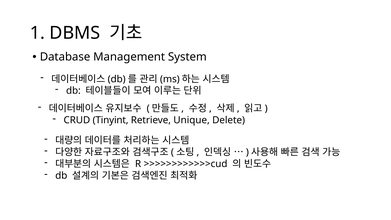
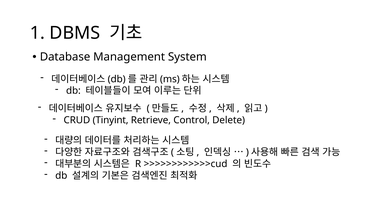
Unique: Unique -> Control (192, 120)
